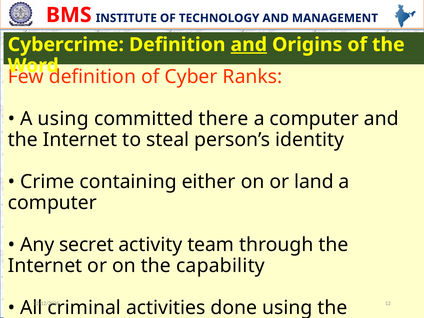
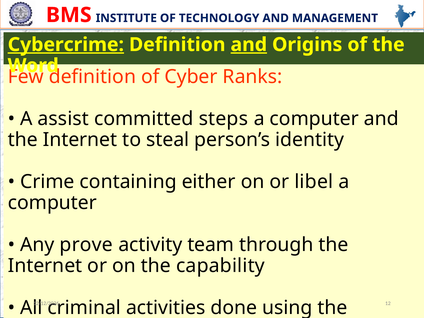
Cybercrime underline: none -> present (66, 45)
A using: using -> assist (63, 119)
there: there -> steps (223, 119)
land: land -> libel (314, 182)
secret: secret -> prove (86, 245)
